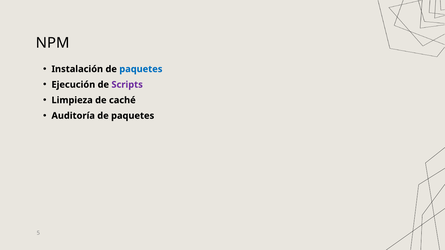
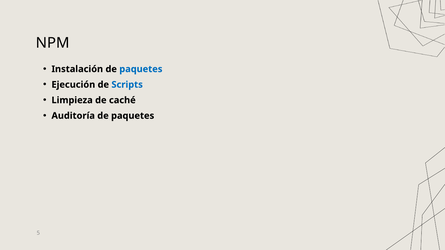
Scripts colour: purple -> blue (127, 85)
